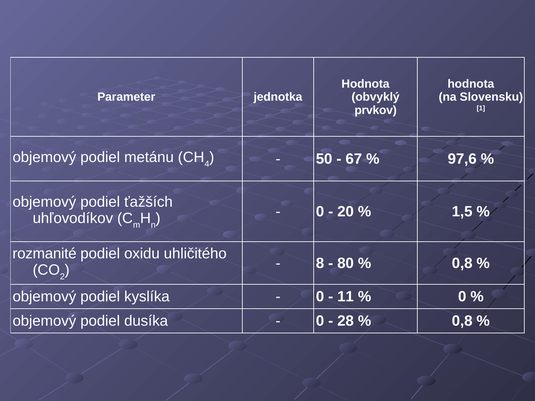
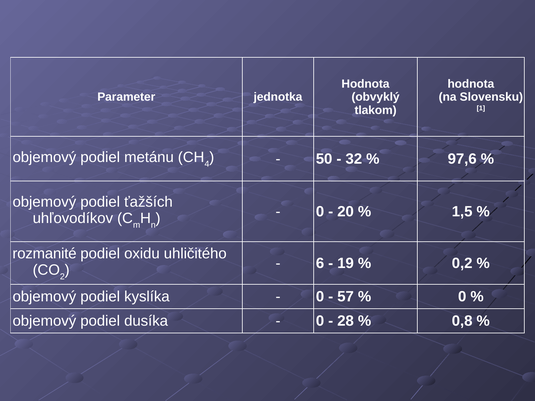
prvkov: prvkov -> tlakom (376, 110)
67: 67 -> 32 (354, 159)
8: 8 -> 6 (320, 263)
80: 80 -> 19 (346, 263)
0,8: 0,8 -> 0,2 (462, 263)
11: 11 -> 57 (346, 297)
